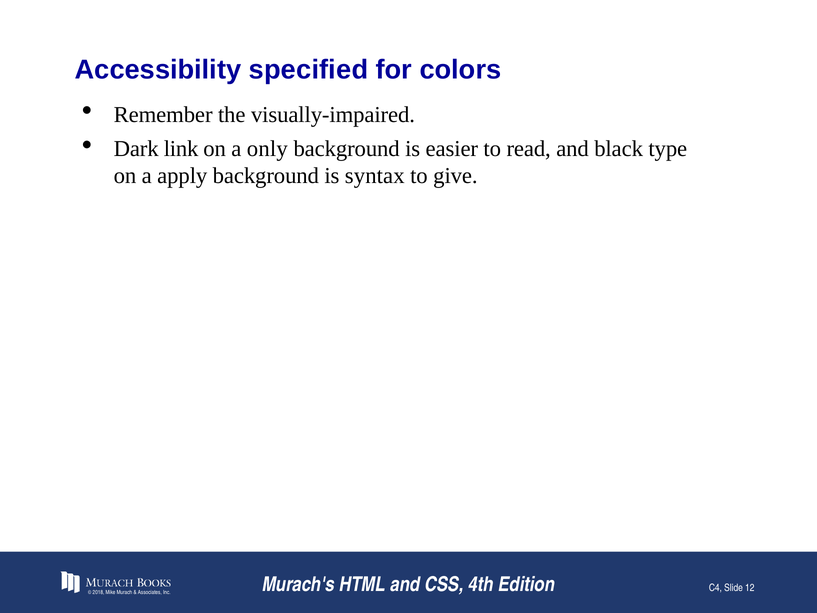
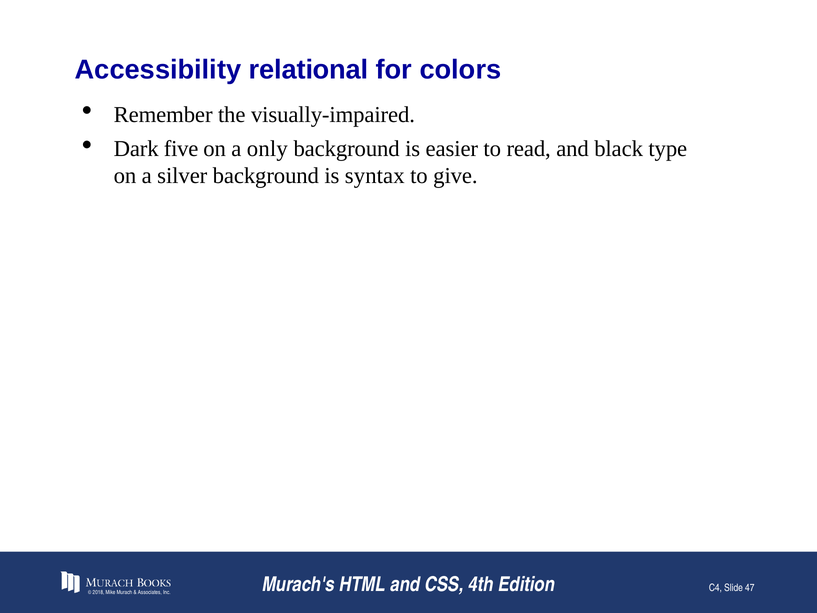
specified: specified -> relational (309, 70)
link: link -> five (181, 149)
apply: apply -> silver (182, 176)
12: 12 -> 47 (750, 588)
